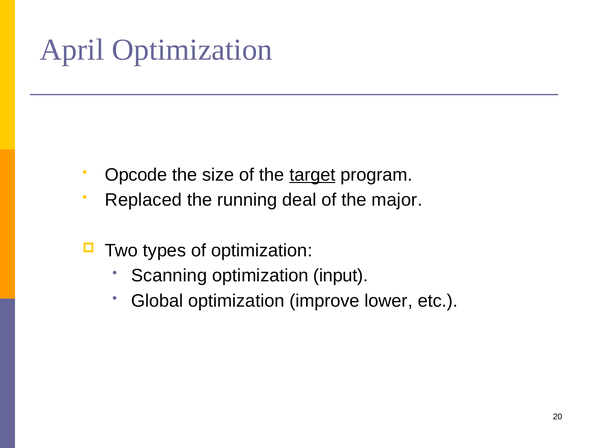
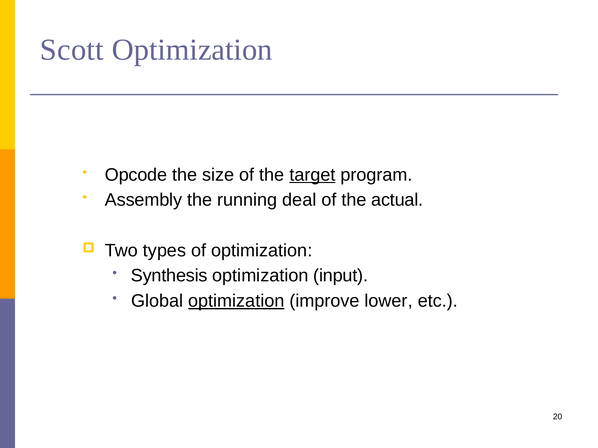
April: April -> Scott (72, 50)
Replaced: Replaced -> Assembly (144, 200)
major: major -> actual (397, 200)
Scanning: Scanning -> Synthesis (169, 276)
optimization underline: none -> present (236, 301)
